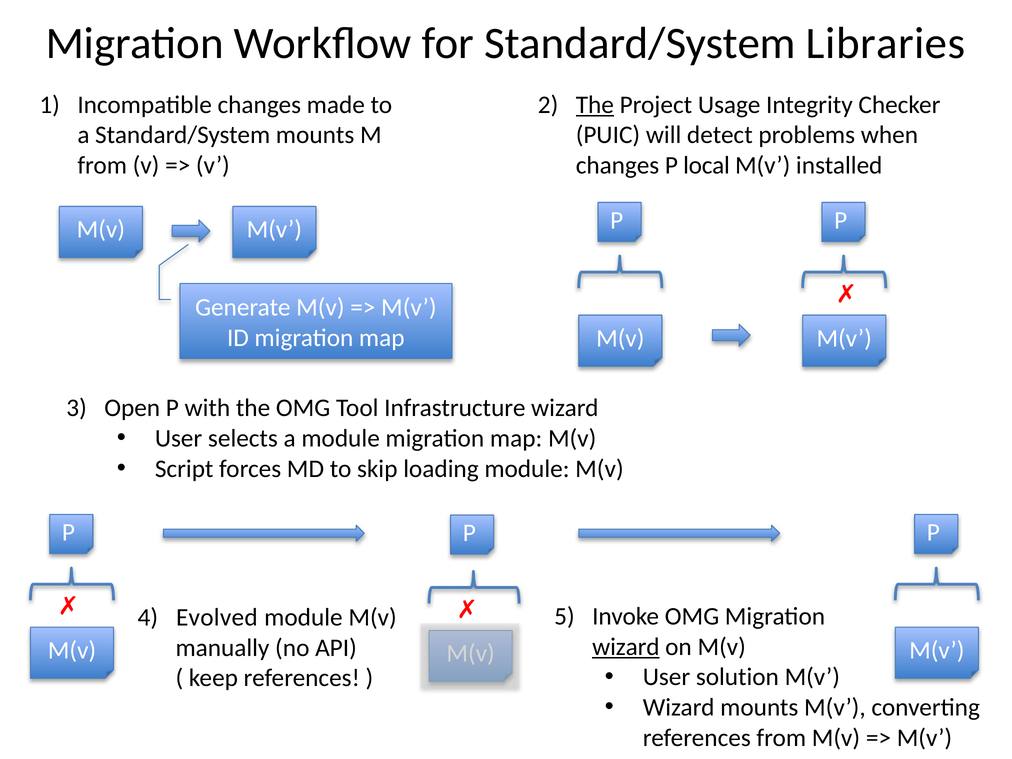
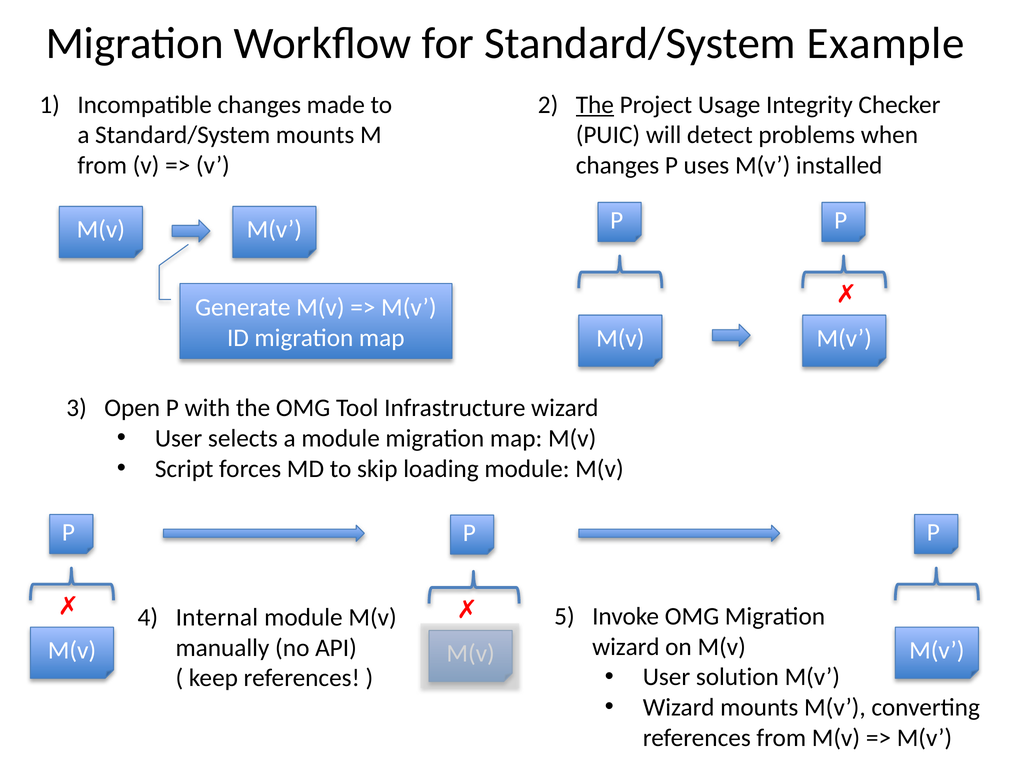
Libraries: Libraries -> Example (886, 43)
local: local -> uses (706, 165)
Evolved: Evolved -> Internal (217, 617)
wizard underline: present -> none (626, 647)
